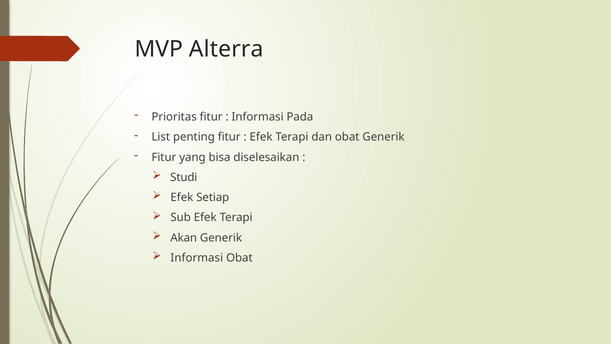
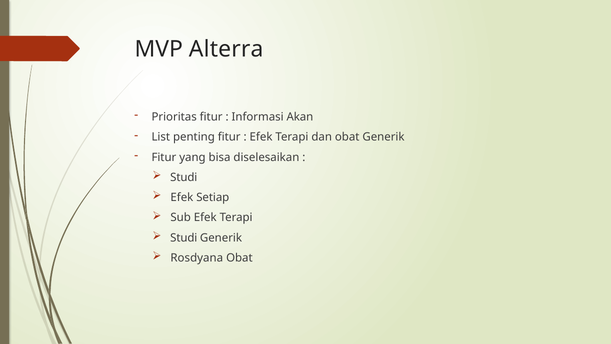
Pada: Pada -> Akan (300, 117)
Akan: Akan -> Studi (184, 238)
Informasi: Informasi -> Rosdyana (197, 258)
